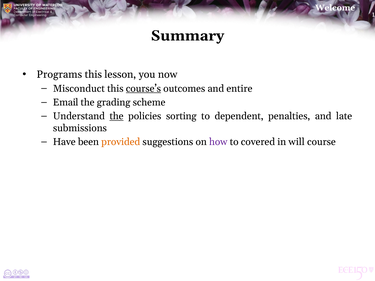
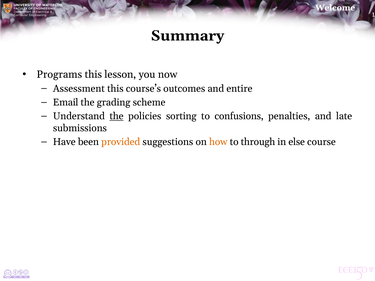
Misconduct: Misconduct -> Assessment (79, 89)
course’s underline: present -> none (143, 89)
dependent: dependent -> confusions (239, 116)
how colour: purple -> orange (218, 142)
covered: covered -> through (258, 142)
will: will -> else (297, 142)
